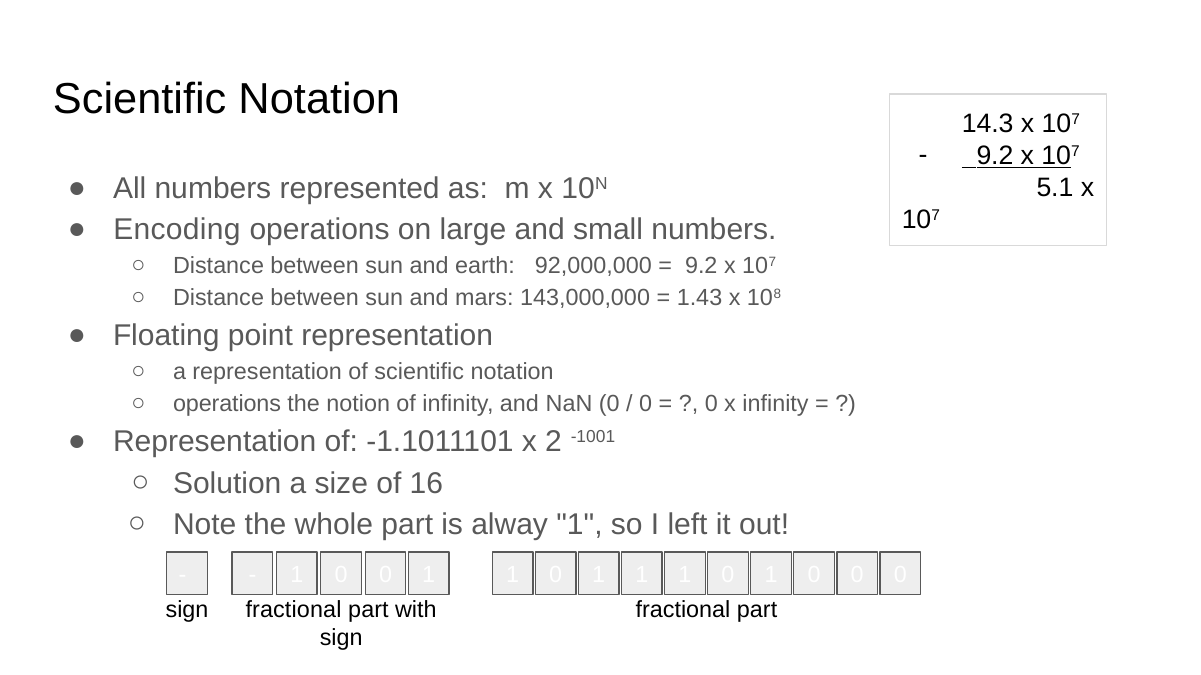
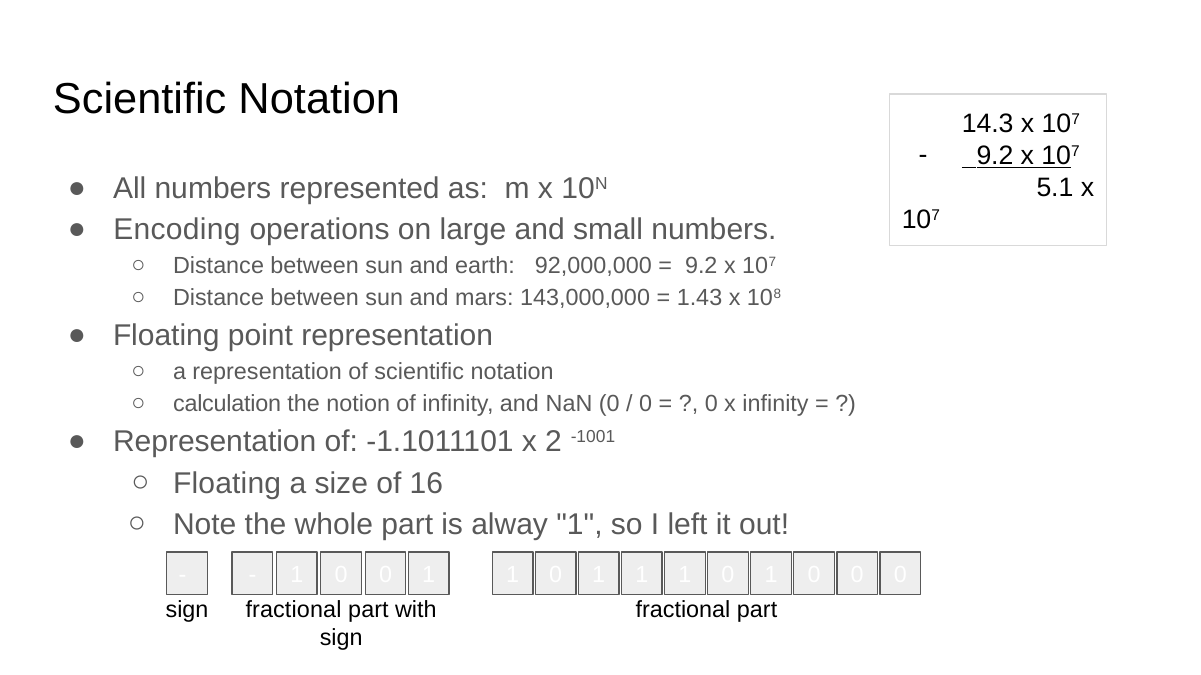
operations: operations -> calculation (227, 404)
Solution: Solution -> Floating (227, 484)
